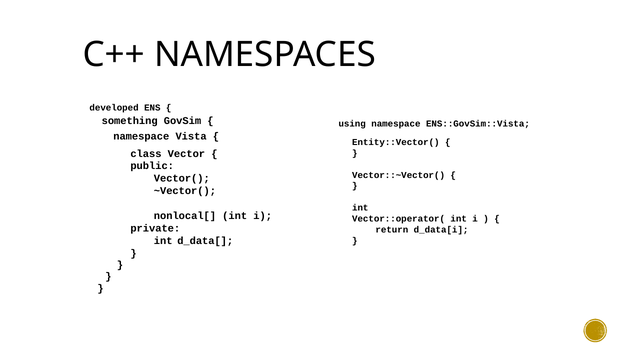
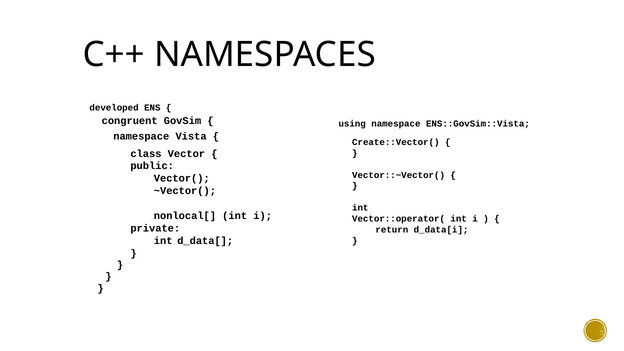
something: something -> congruent (130, 121)
Entity::Vector(: Entity::Vector( -> Create::Vector( (396, 142)
